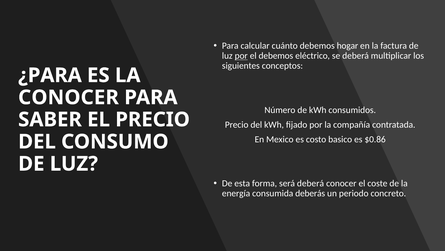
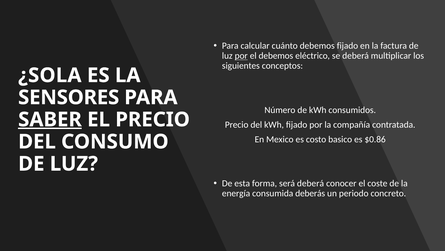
debemos hogar: hogar -> fijado (347, 46)
¿PARA: ¿PARA -> ¿SOLA (50, 75)
CONOCER: CONOCER -> SENSORES (69, 97)
SABER underline: none -> present (50, 119)
